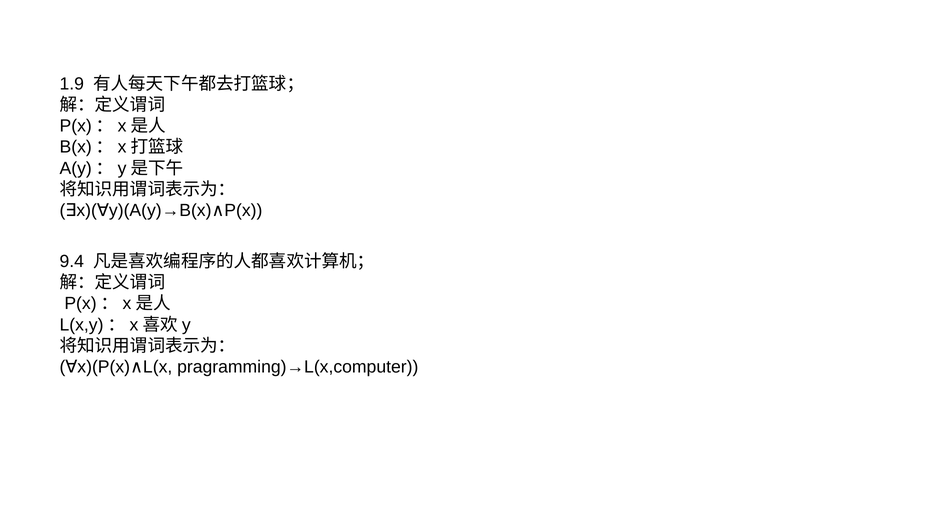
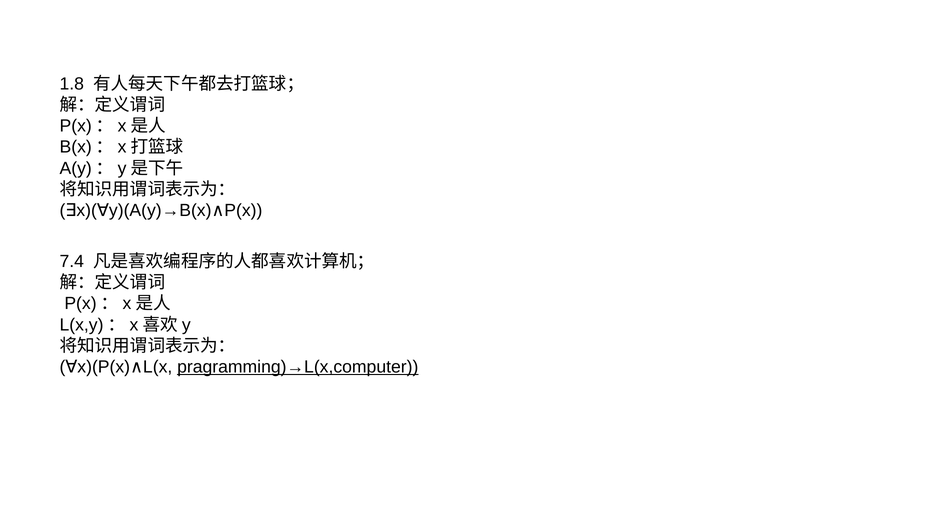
1.9: 1.9 -> 1.8 (72, 84)
9.4: 9.4 -> 7.4 (72, 261)
pragramming)→L(x,computer underline: none -> present (298, 367)
